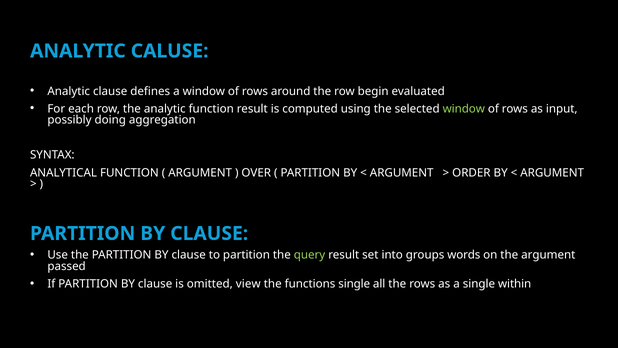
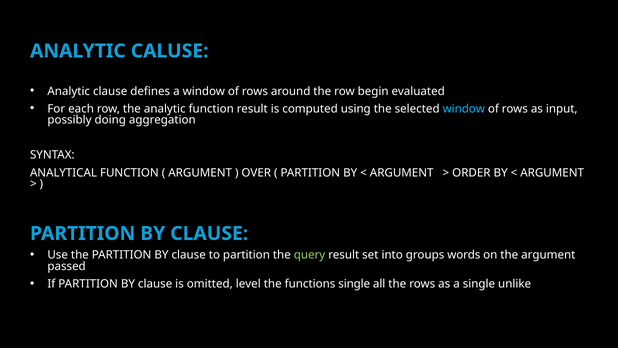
window colour: light green -> light blue (464, 109)
view: view -> level (248, 284)
within: within -> unlike (515, 284)
